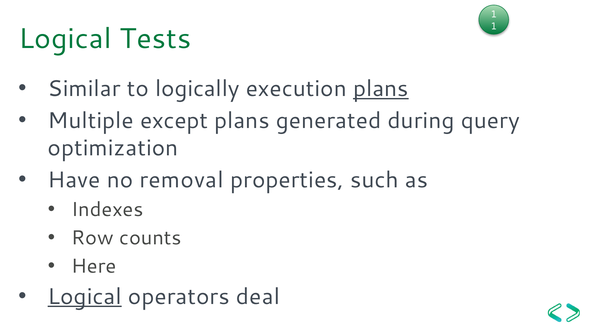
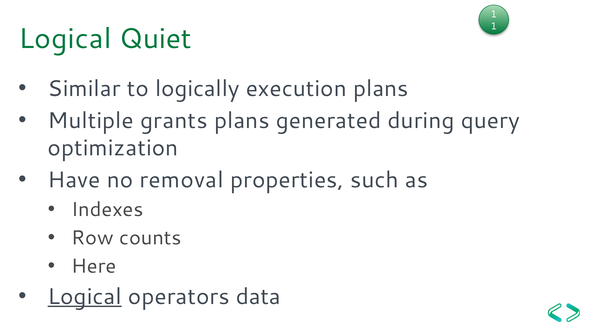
Tests: Tests -> Quiet (156, 39)
plans underline: present -> none (381, 89)
except: except -> grants (174, 121)
deal: deal -> data (258, 297)
